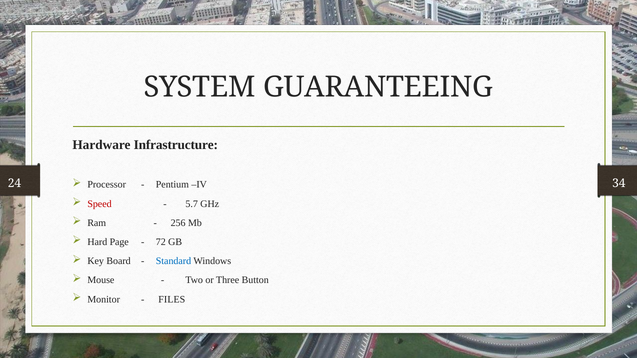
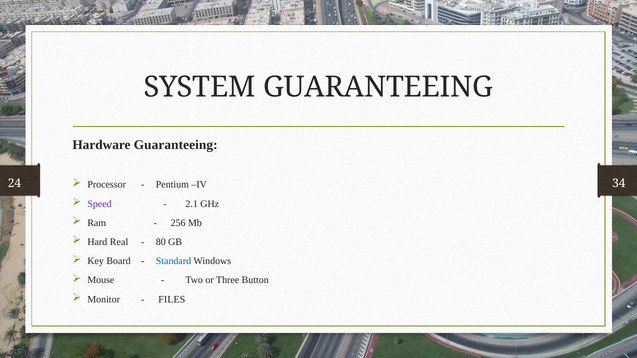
Hardware Infrastructure: Infrastructure -> Guaranteeing (176, 145)
Speed colour: red -> purple (100, 204)
5.7: 5.7 -> 2.1 (192, 204)
Page: Page -> Real (119, 242)
72: 72 -> 80 (161, 242)
